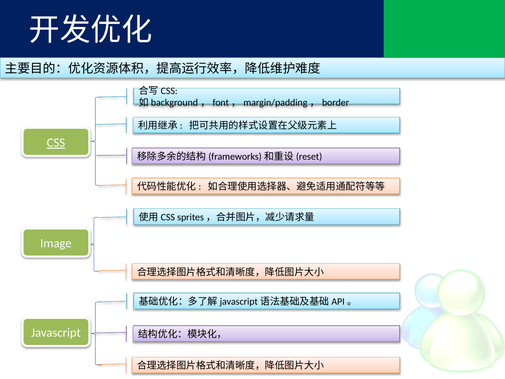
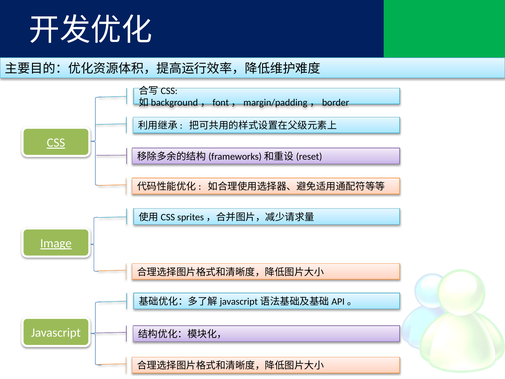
Image underline: none -> present (56, 243)
